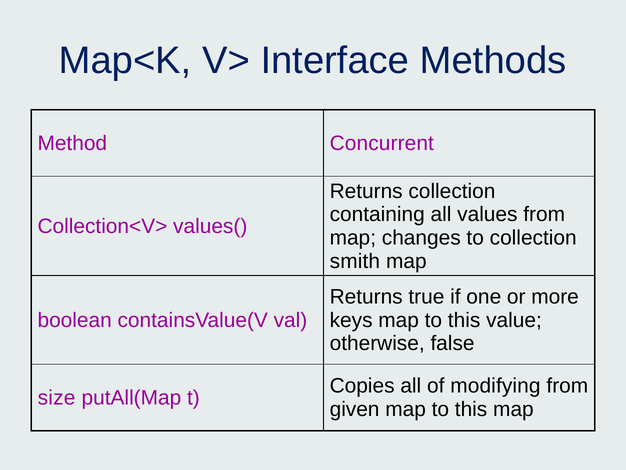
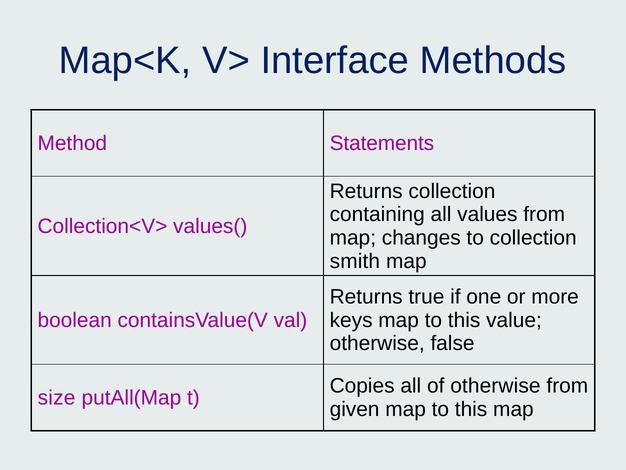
Concurrent: Concurrent -> Statements (382, 143)
of modifying: modifying -> otherwise (495, 386)
